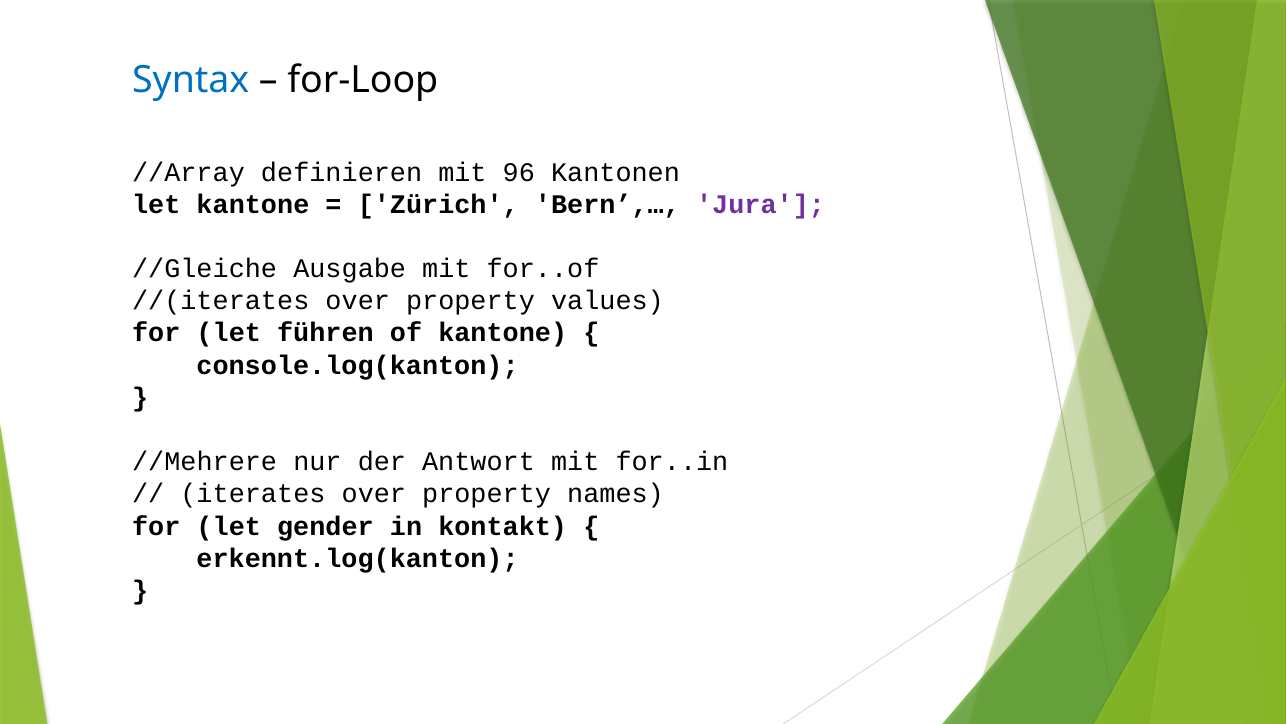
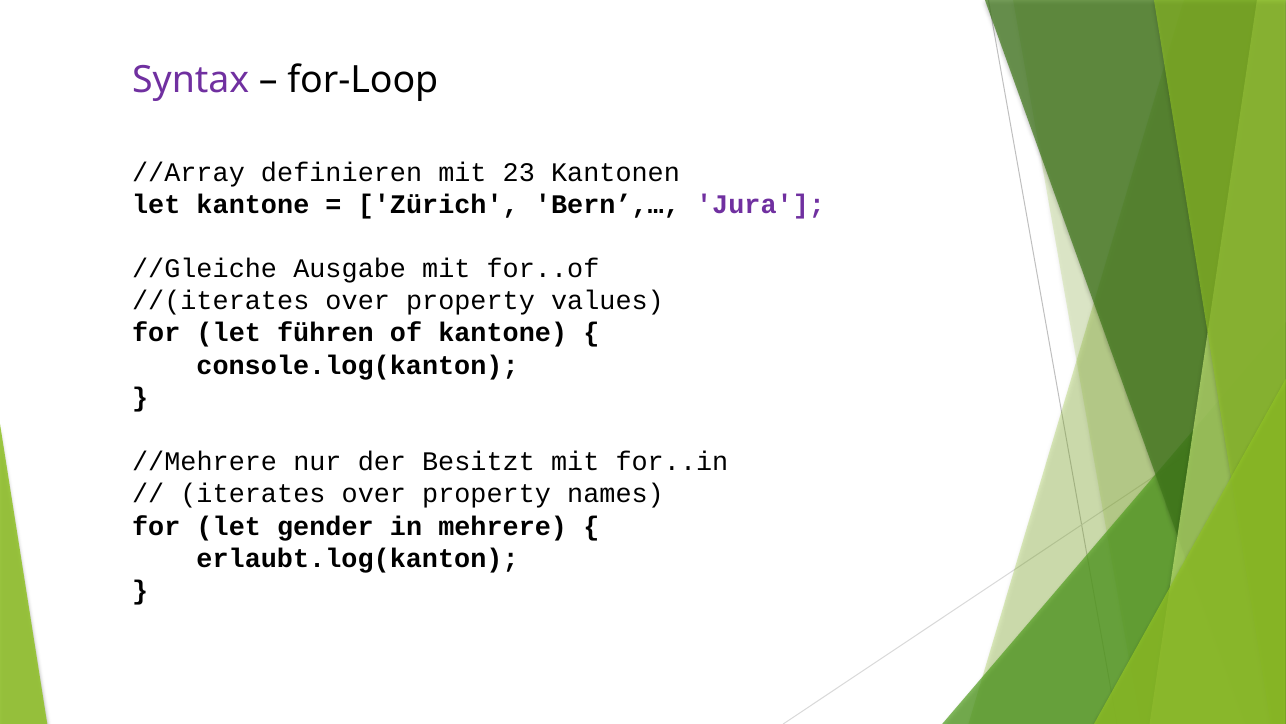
Syntax colour: blue -> purple (191, 80)
96: 96 -> 23 (519, 172)
Antwort: Antwort -> Besitzt (478, 461)
kontakt: kontakt -> mehrere (503, 526)
erkennt.log(kanton: erkennt.log(kanton -> erlaubt.log(kanton (358, 558)
